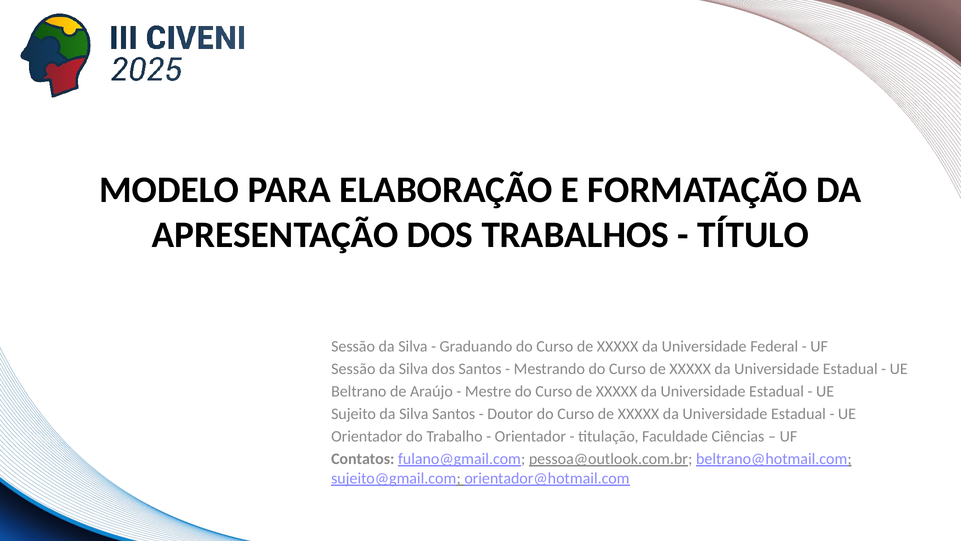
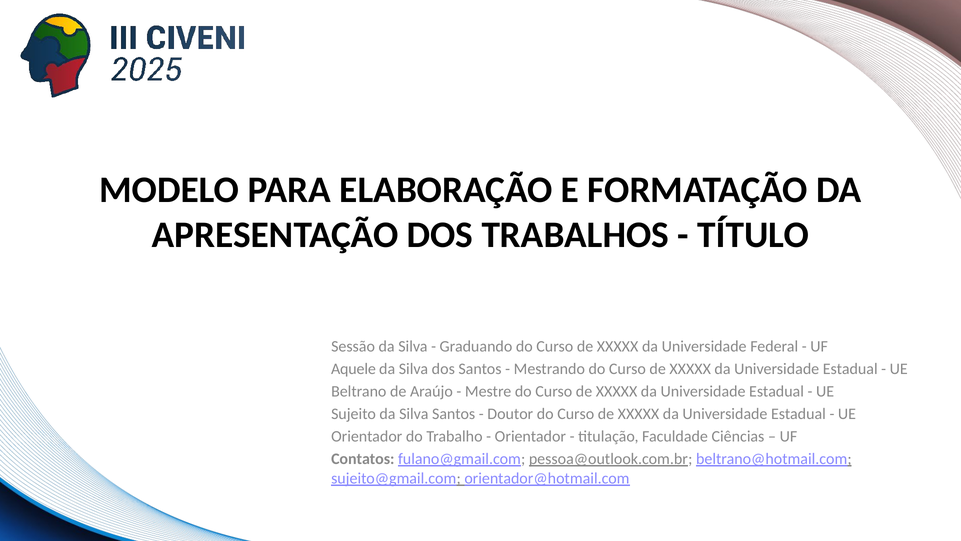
Sessão: Sessão -> Aquele (353, 369)
